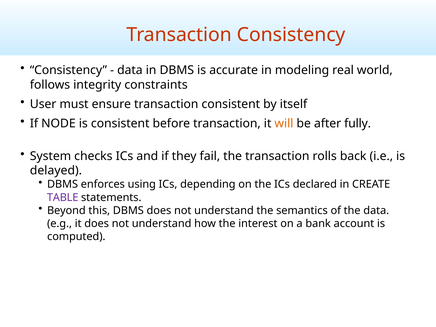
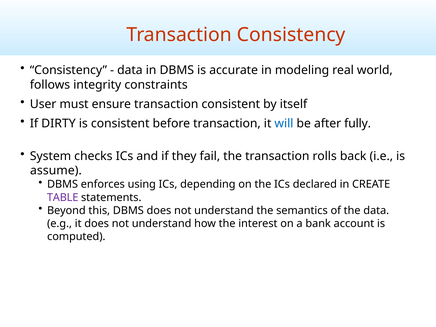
NODE: NODE -> DIRTY (58, 124)
will colour: orange -> blue (284, 124)
delayed: delayed -> assume (56, 171)
